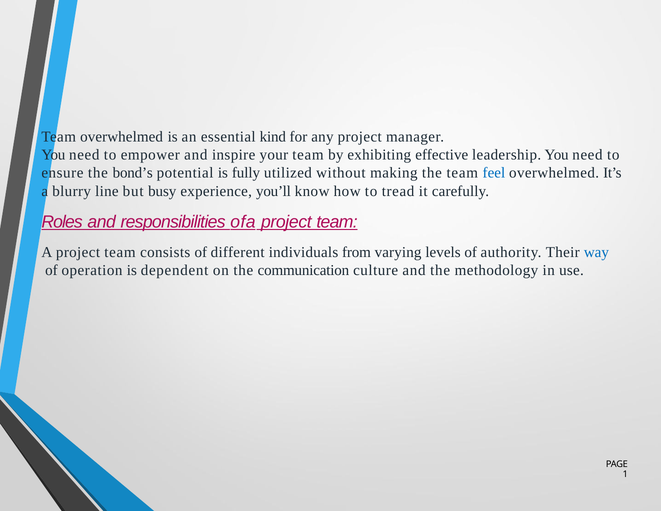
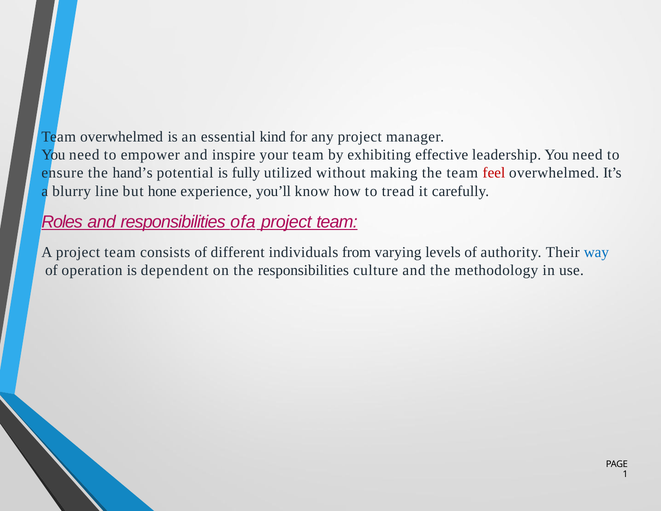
bond’s: bond’s -> hand’s (133, 173)
feel colour: blue -> red (494, 173)
busy: busy -> hone (162, 191)
the communication: communication -> responsibilities (303, 270)
